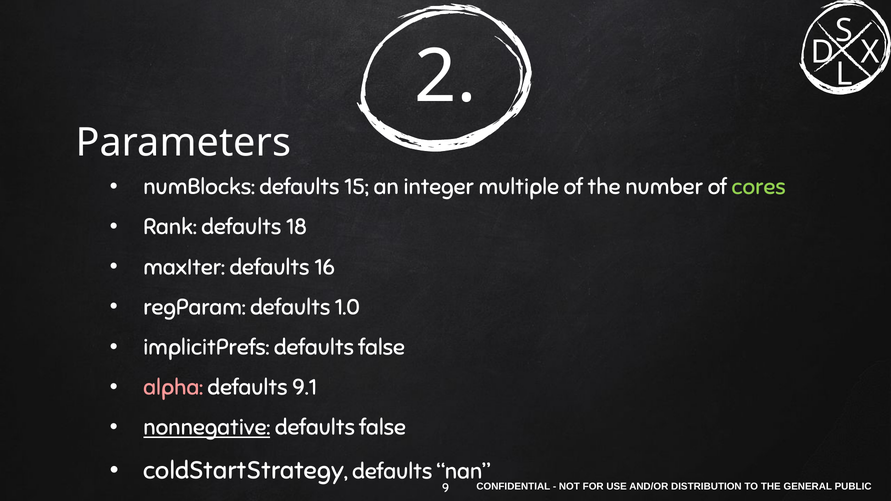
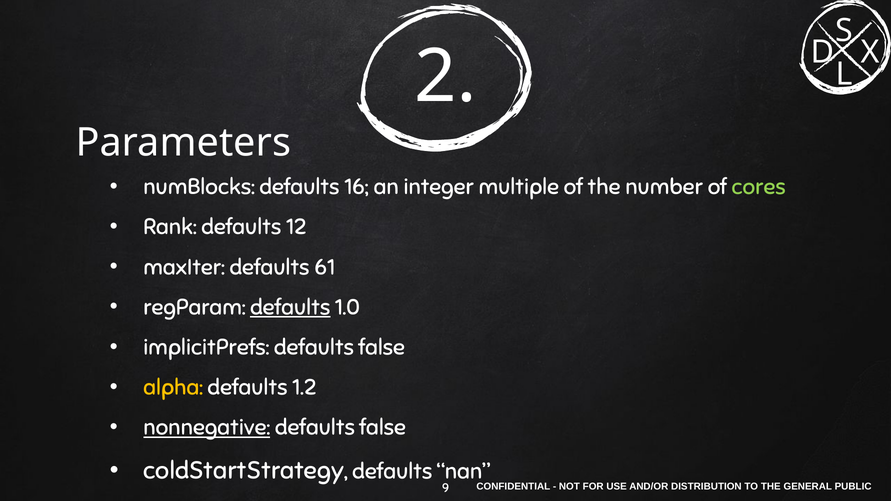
15: 15 -> 16 (356, 187)
18: 18 -> 12 (296, 227)
16: 16 -> 61 (325, 267)
defaults underline: none -> present (290, 307)
alpha colour: pink -> yellow (173, 388)
9.1: 9.1 -> 1.2 (304, 388)
